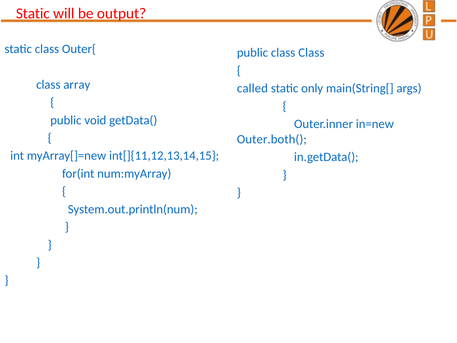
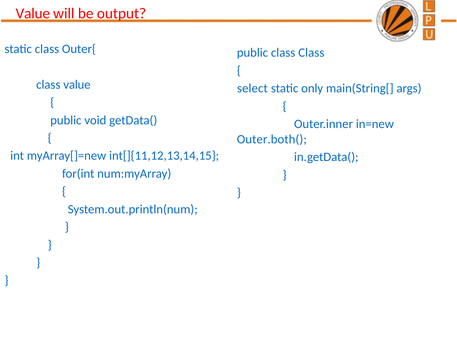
Static: Static -> Value (33, 13)
class array: array -> value (77, 84)
called: called -> select (252, 88)
